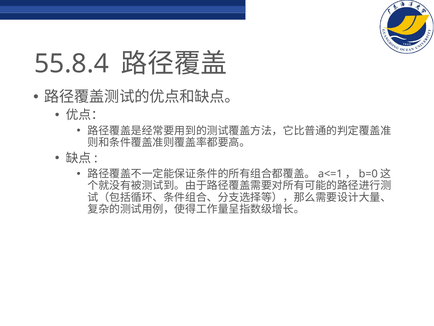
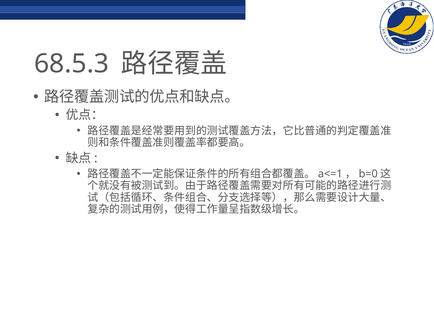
55.8.4: 55.8.4 -> 68.5.3 (72, 64)
